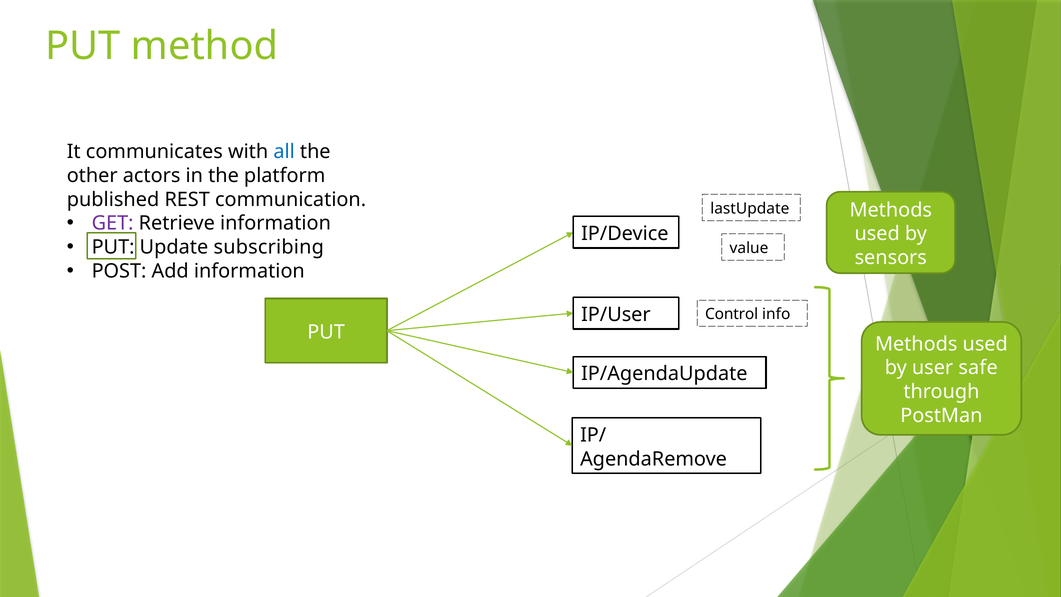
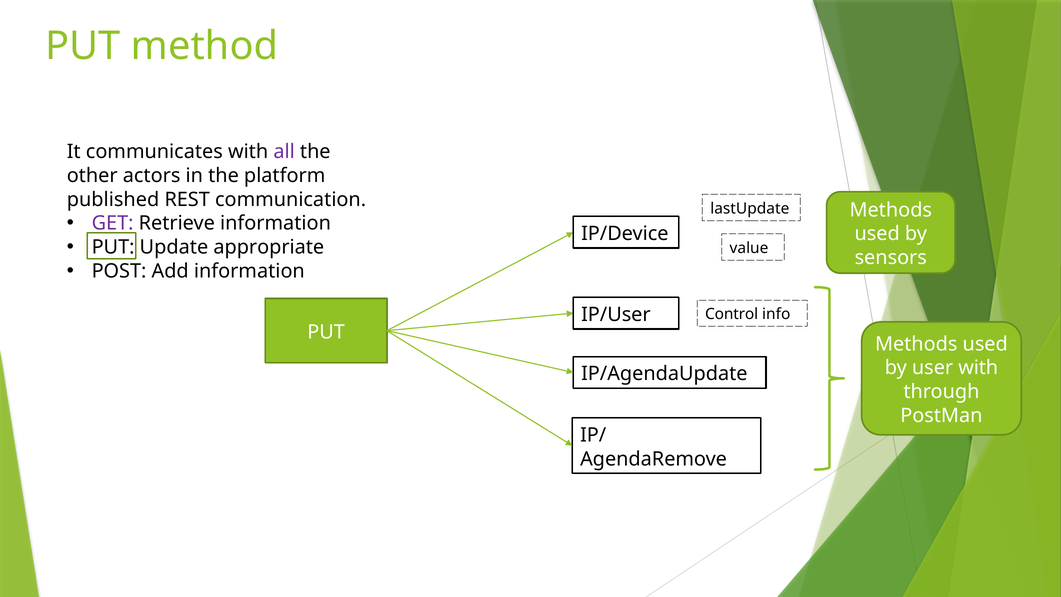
all colour: blue -> purple (284, 152)
subscribing: subscribing -> appropriate (269, 247)
user safe: safe -> with (978, 368)
